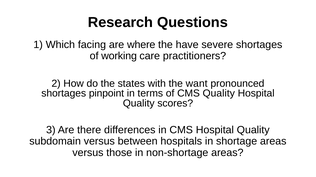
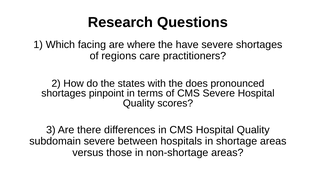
working: working -> regions (119, 56)
want: want -> does (197, 84)
CMS Quality: Quality -> Severe (219, 94)
subdomain versus: versus -> severe (99, 142)
